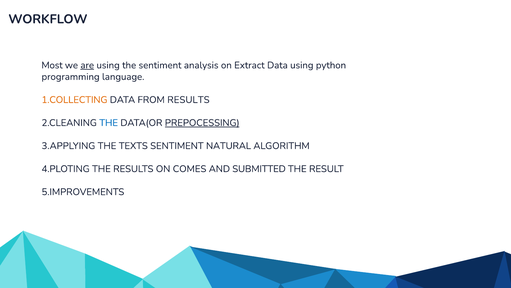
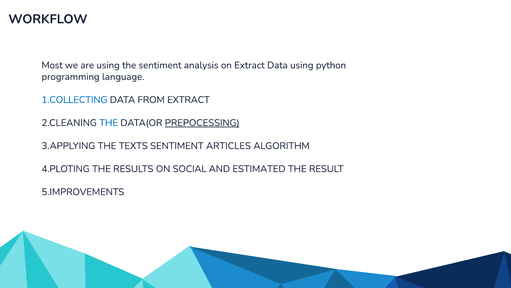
are underline: present -> none (87, 65)
1.COLLECTING colour: orange -> blue (74, 100)
FROM RESULTS: RESULTS -> EXTRACT (189, 100)
NATURAL: NATURAL -> ARTICLES (228, 146)
COMES: COMES -> SOCIAL (190, 169)
SUBMITTED: SUBMITTED -> ESTIMATED (259, 169)
